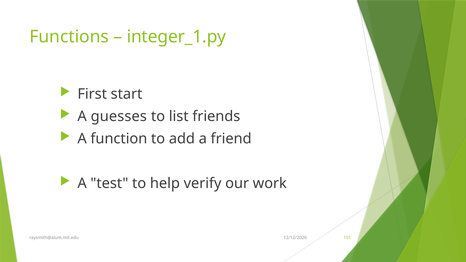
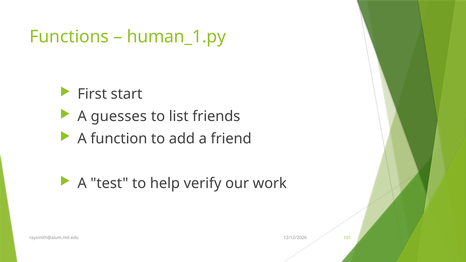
integer_1.py: integer_1.py -> human_1.py (176, 37)
